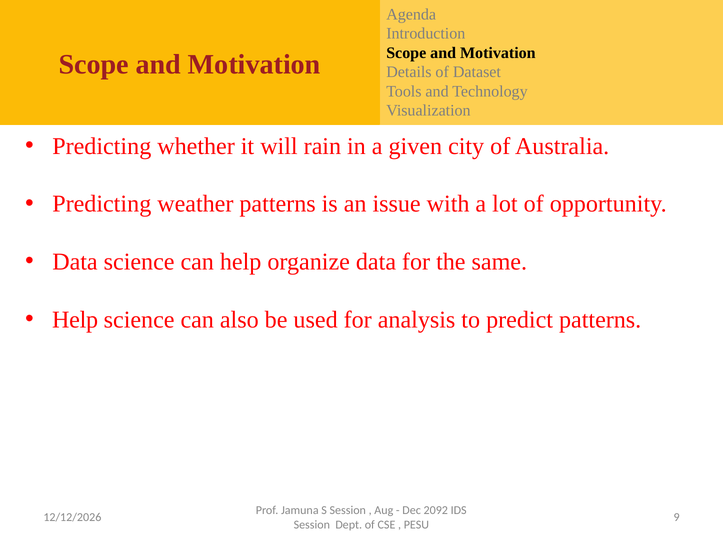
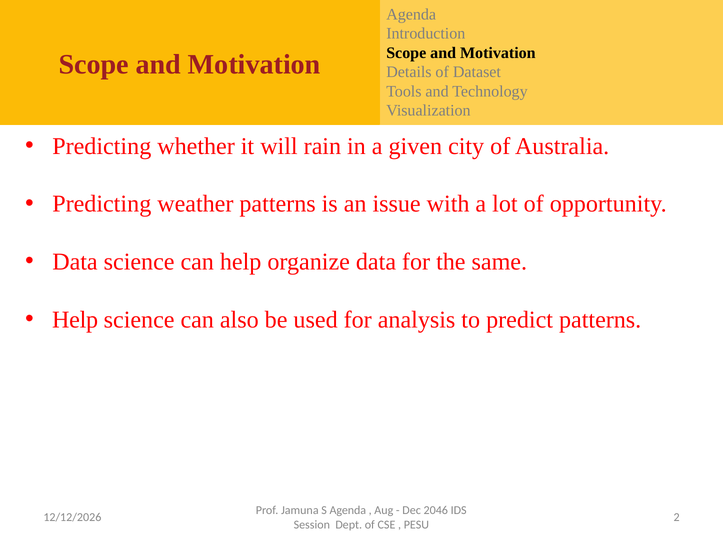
S Session: Session -> Agenda (348, 511)
2092: 2092 -> 2046 (436, 511)
9: 9 -> 2 (677, 518)
